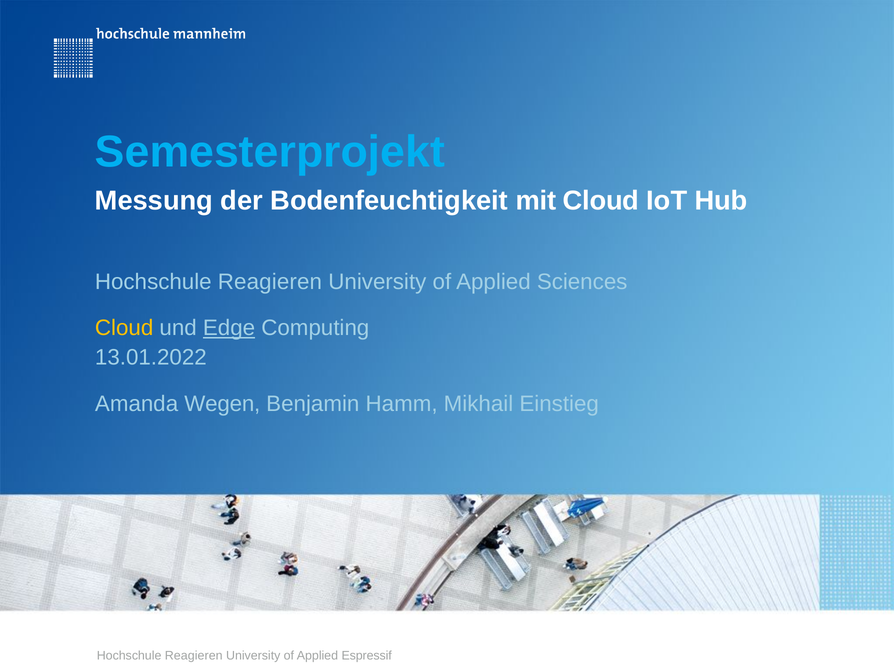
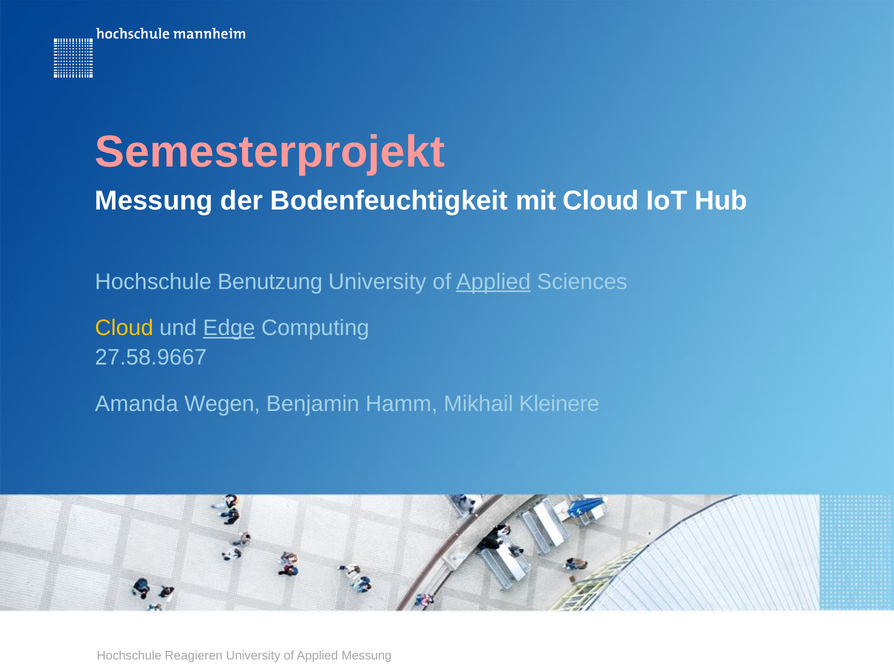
Semesterprojekt colour: light blue -> pink (270, 152)
Reagieren: Reagieren -> Benutzung (270, 282)
Applied underline: none -> present (493, 282)
13.01.2022: 13.01.2022 -> 27.58.9667 (151, 358)
Einstieg: Einstieg -> Kleinere (559, 404)
Applied Espressif: Espressif -> Messung (367, 656)
